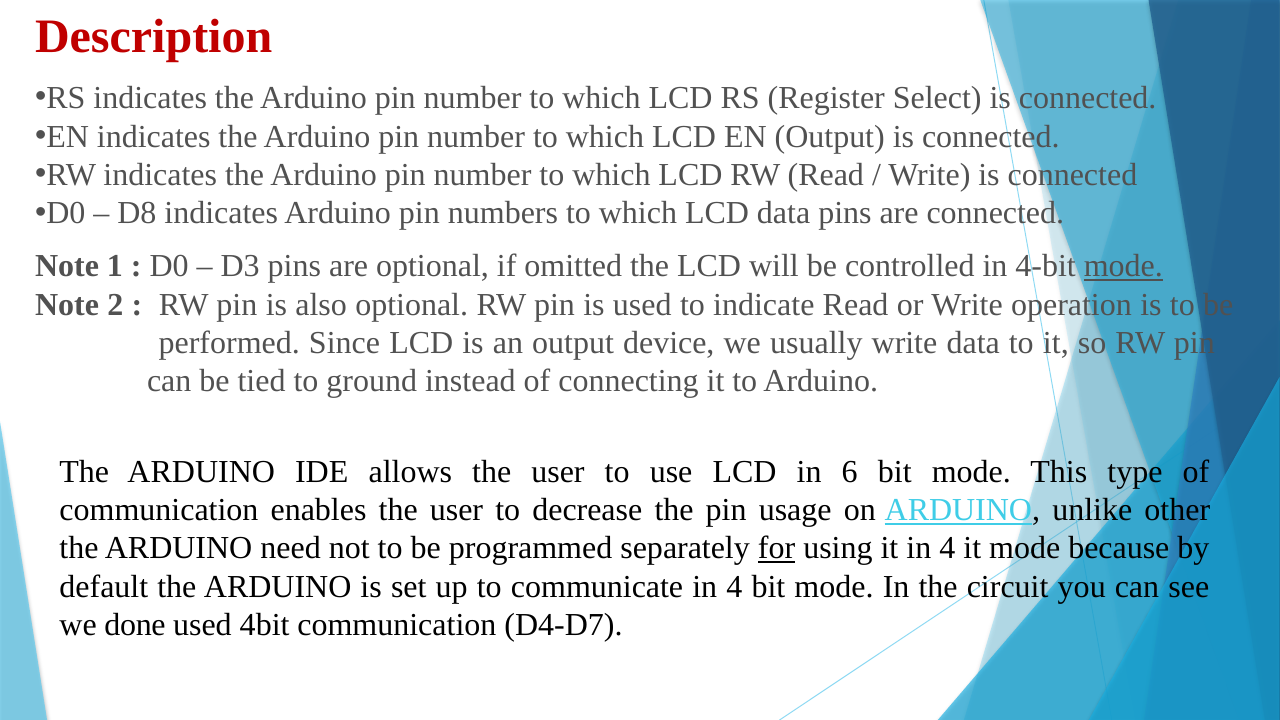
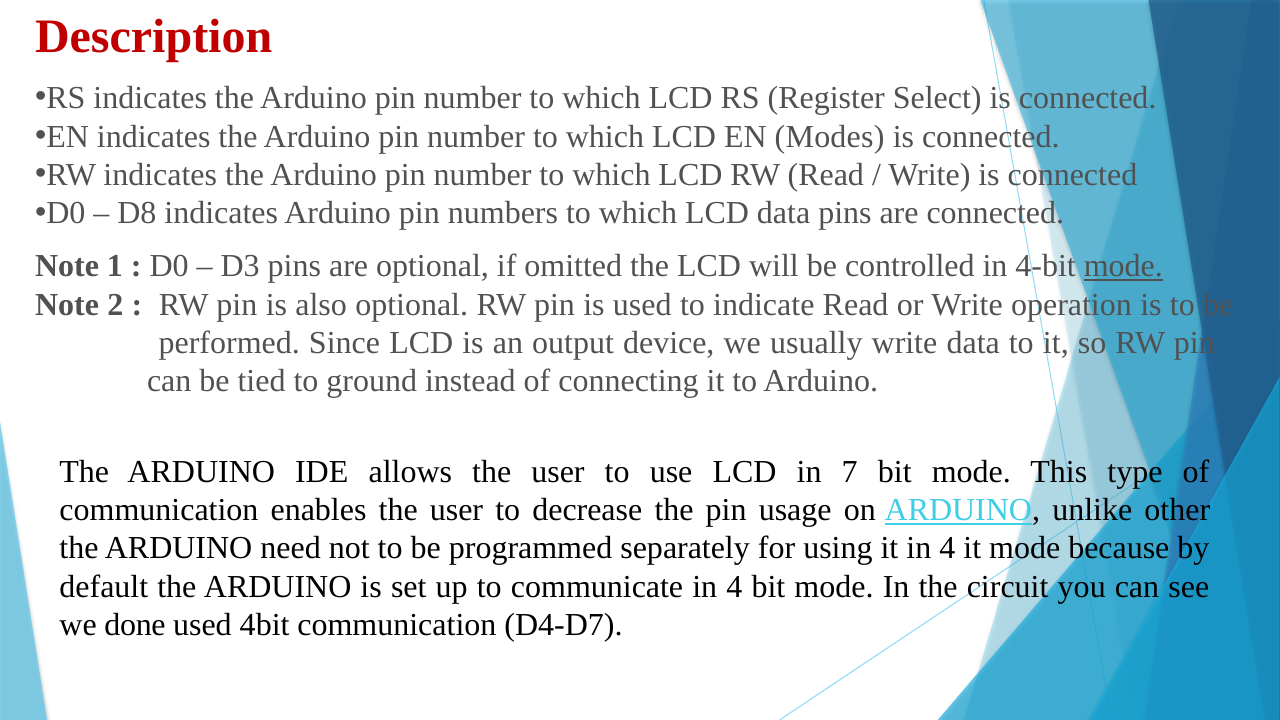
EN Output: Output -> Modes (830, 137)
6: 6 -> 7 (850, 472)
for underline: present -> none (777, 548)
